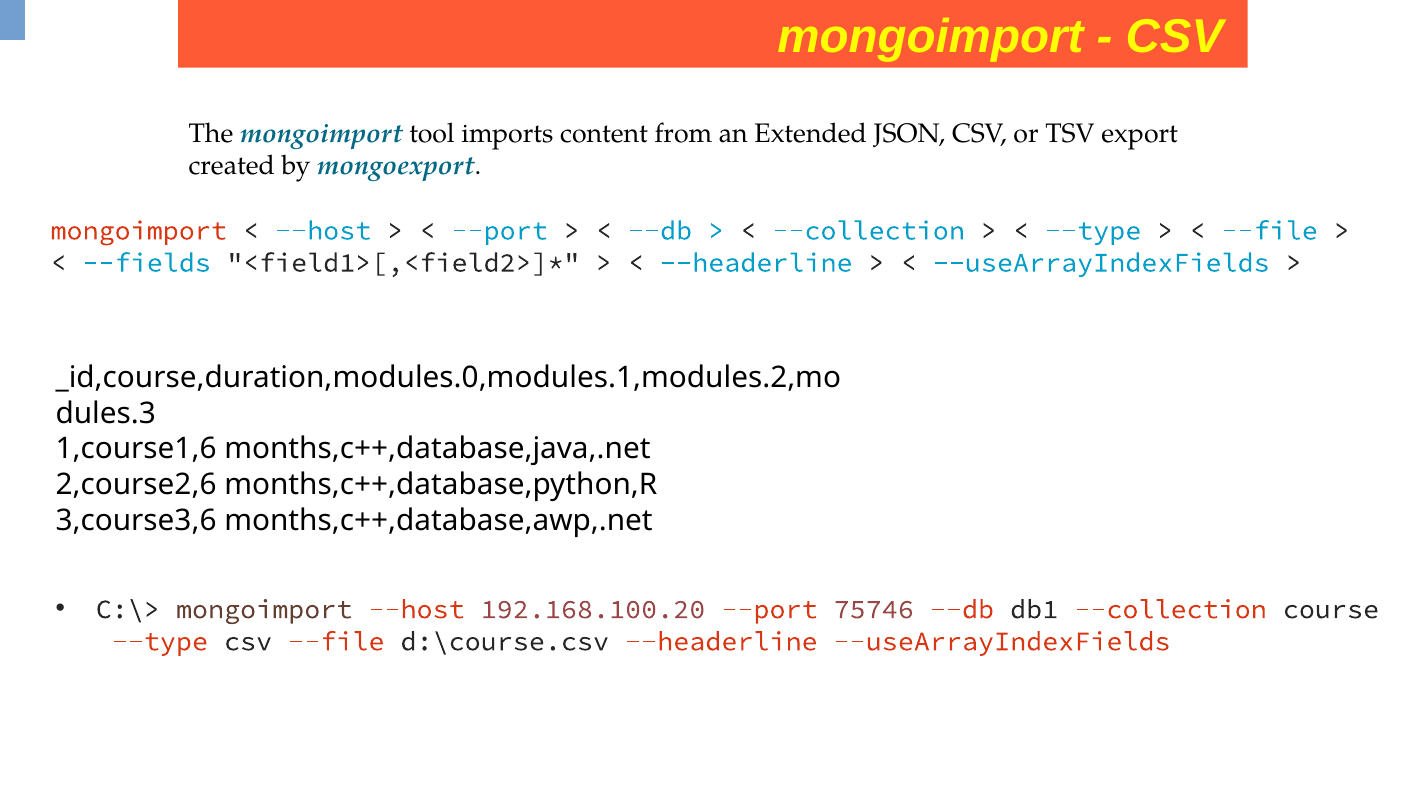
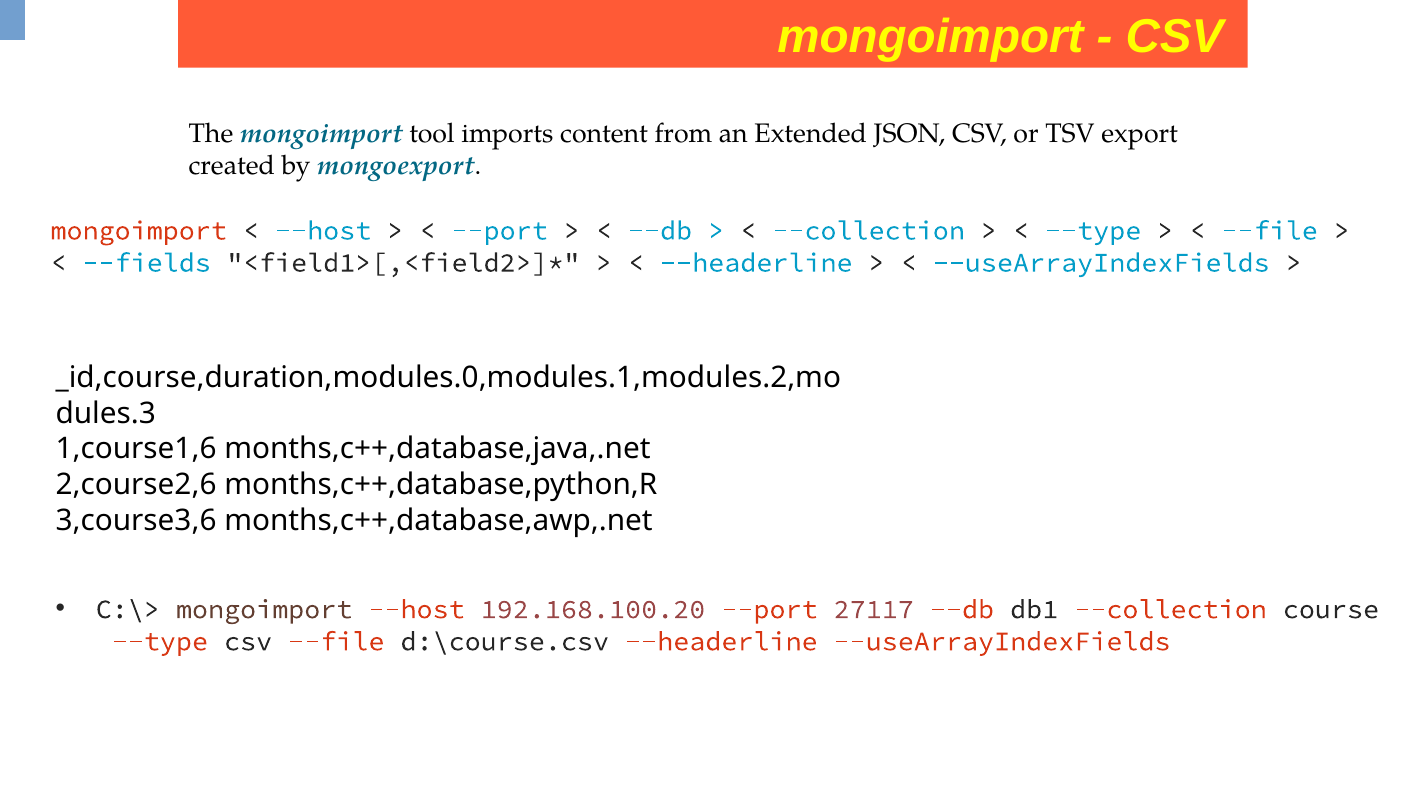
75746: 75746 -> 27117 (874, 609)
